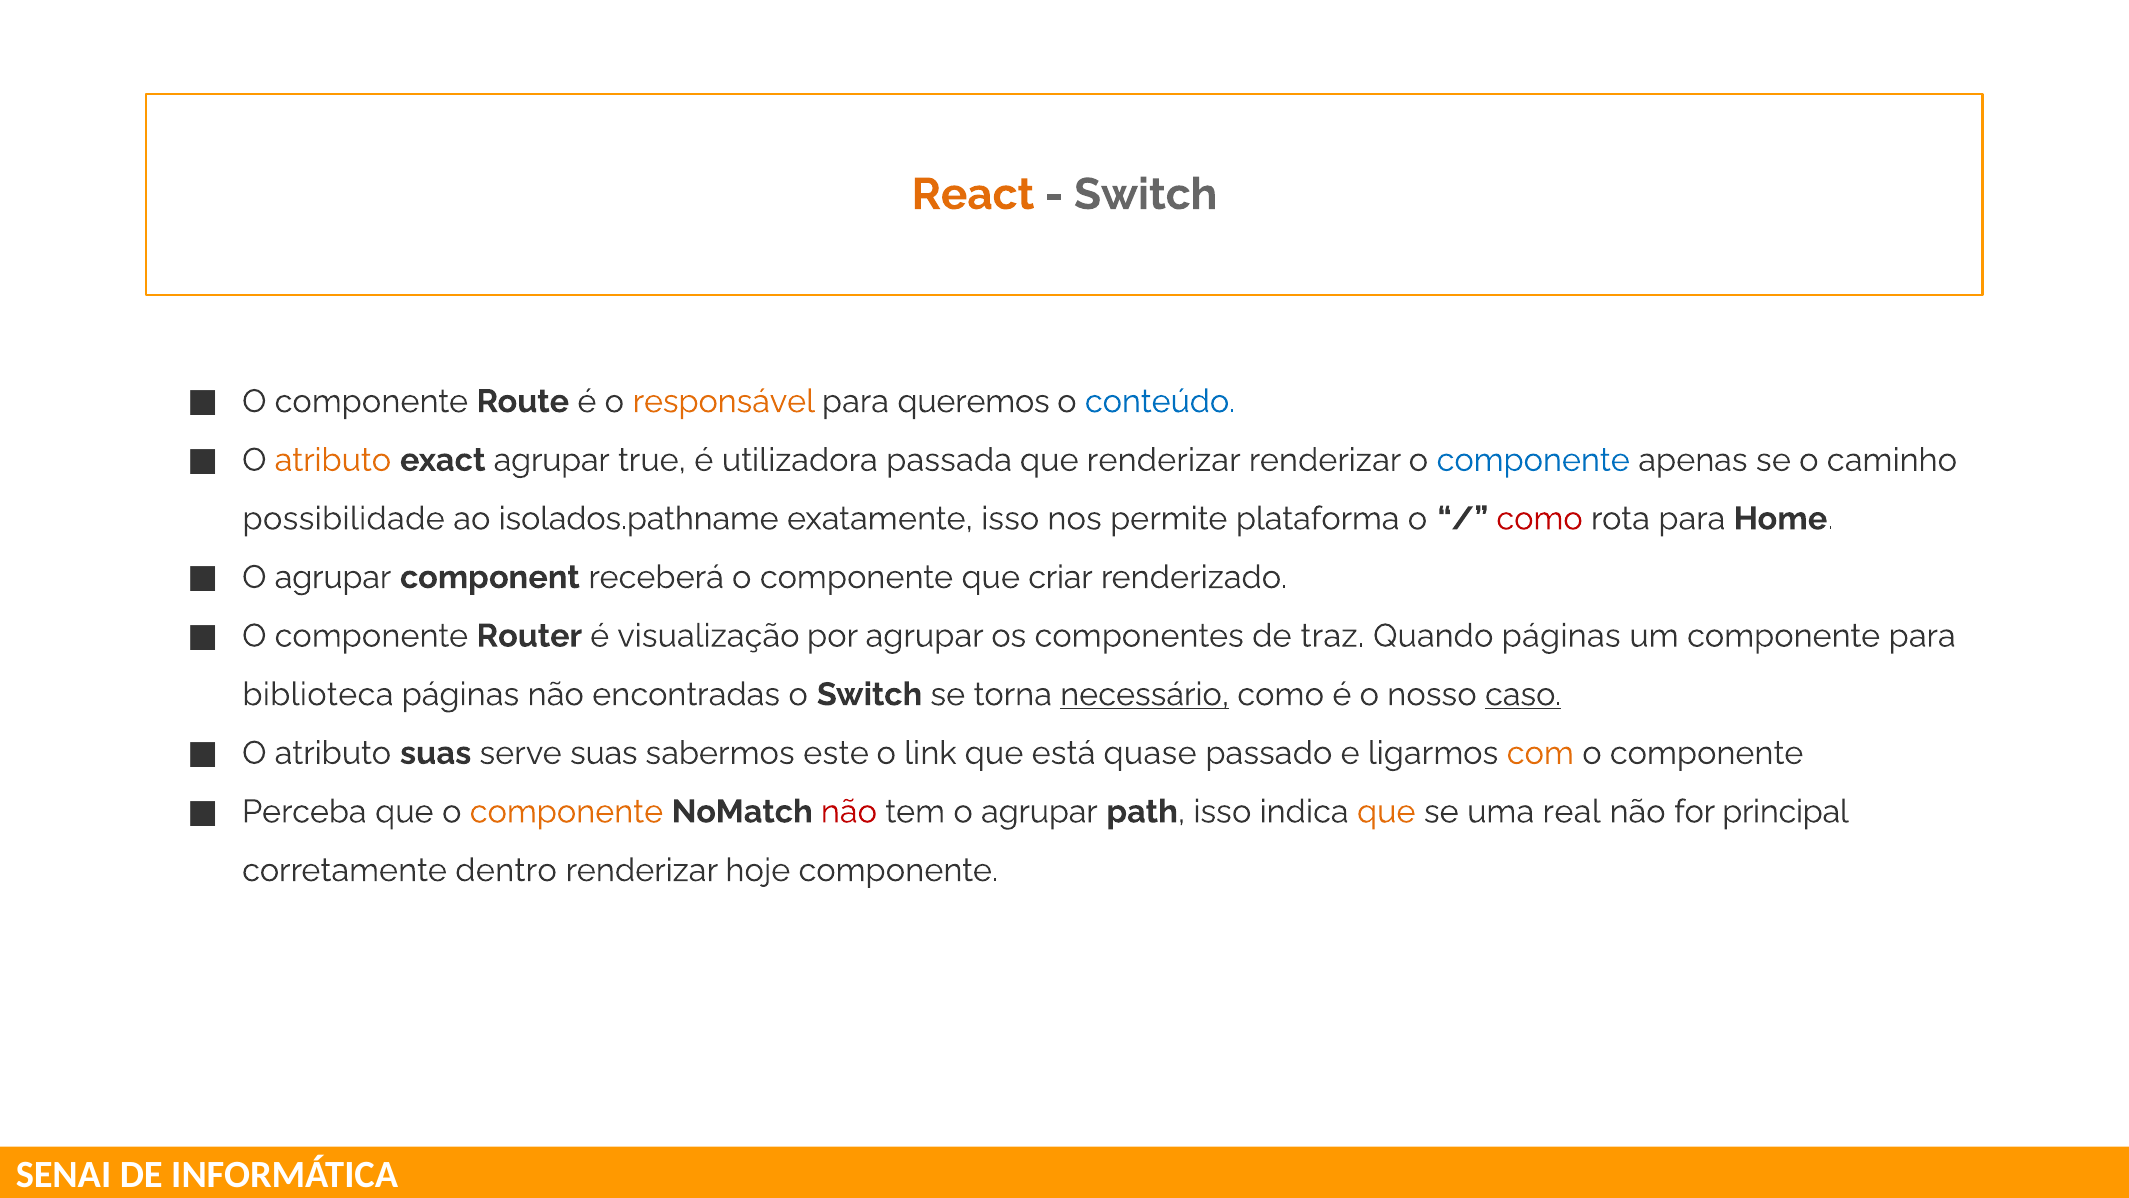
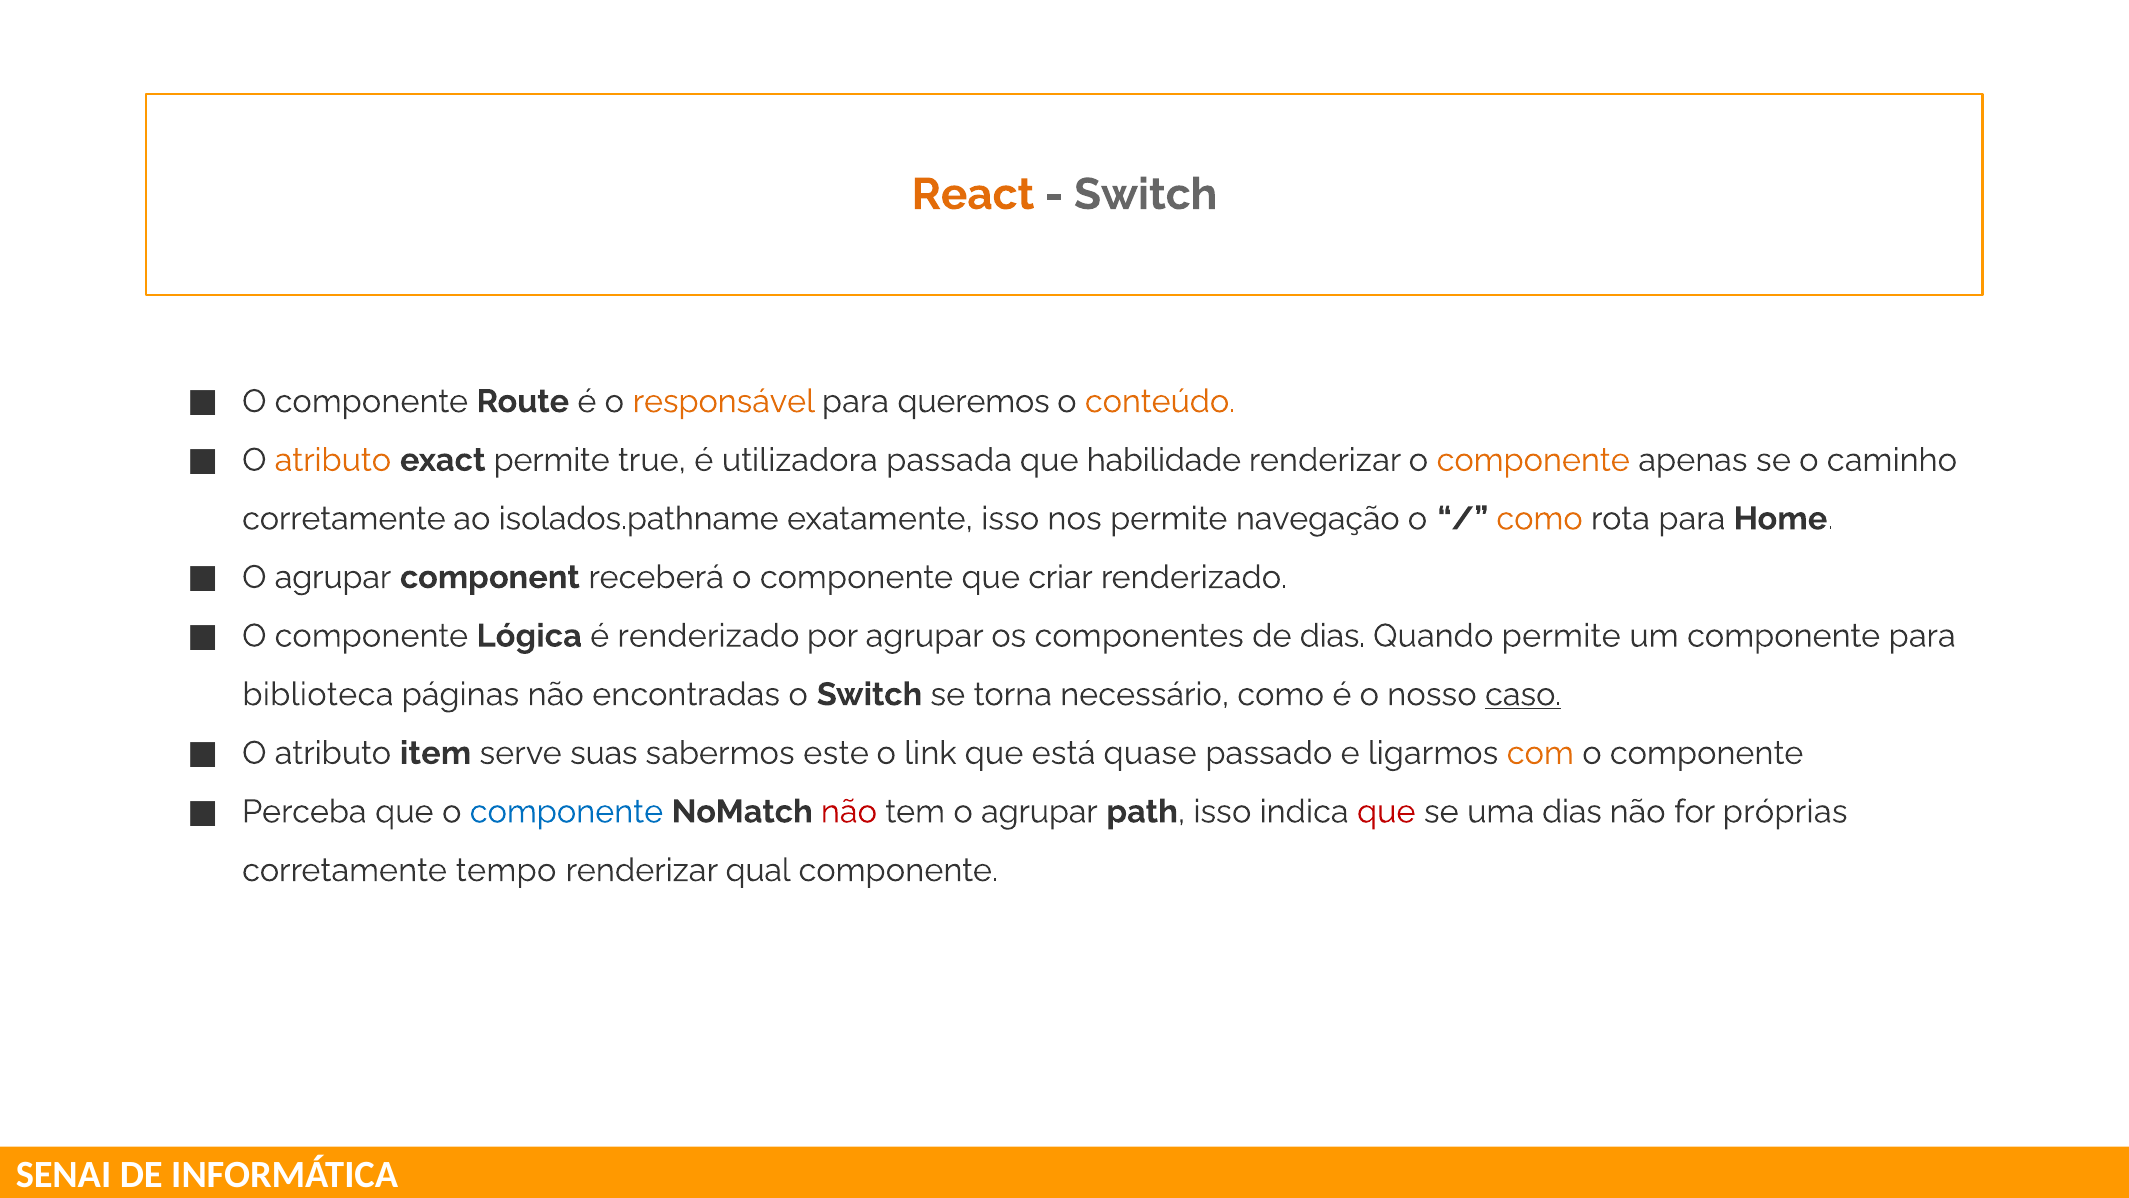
conteúdo colour: blue -> orange (1160, 401)
exact agrupar: agrupar -> permite (552, 460)
que renderizar: renderizar -> habilidade (1164, 460)
componente colour: blue -> orange (1533, 460)
possibilidade: possibilidade -> corretamente (344, 519)
plataforma: plataforma -> navegação (1318, 519)
como colour: red -> orange (1540, 519)
Router: Router -> Lógica (529, 636)
é visualização: visualização -> renderizado (708, 636)
de traz: traz -> dias (1333, 636)
Quando páginas: páginas -> permite (1561, 636)
necessário underline: present -> none (1145, 694)
atributo suas: suas -> item (436, 753)
componente colour: orange -> blue (566, 811)
que colour: orange -> red (1386, 811)
uma real: real -> dias (1572, 811)
principal: principal -> próprias (1785, 811)
dentro: dentro -> tempo (506, 870)
hoje: hoje -> qual (758, 870)
